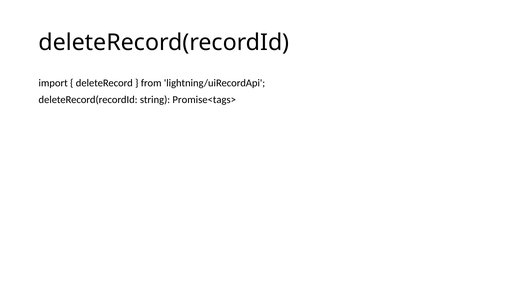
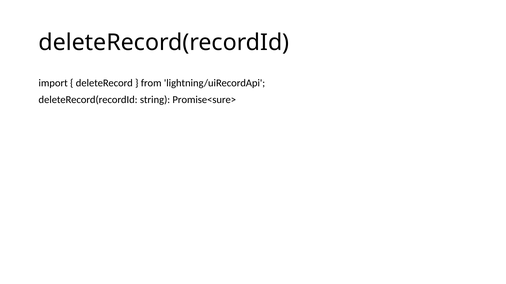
Promise<tags>: Promise<tags> -> Promise<sure> (204, 100)
